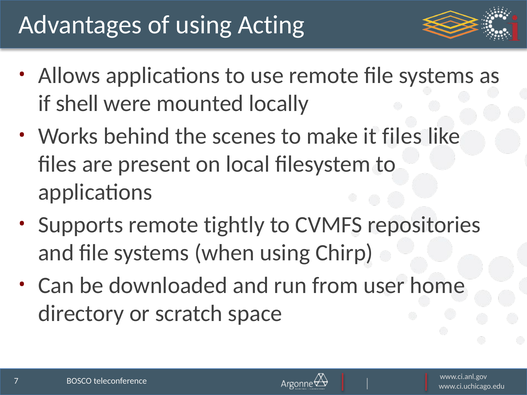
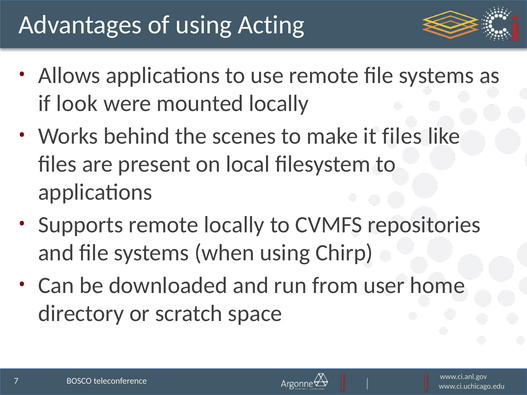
shell: shell -> look (77, 104)
remote tightly: tightly -> locally (234, 225)
